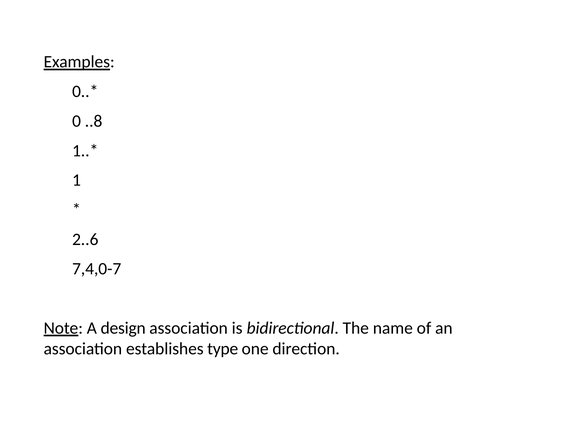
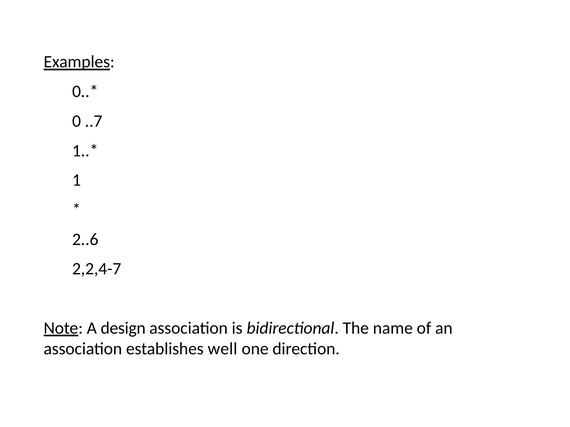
..8: ..8 -> ..7 (94, 121)
7,4,0-7: 7,4,0-7 -> 2,2,4-7 (97, 269)
type: type -> well (223, 349)
